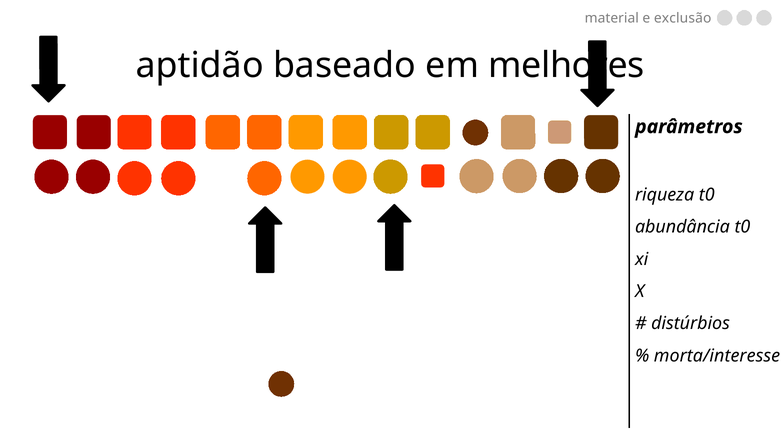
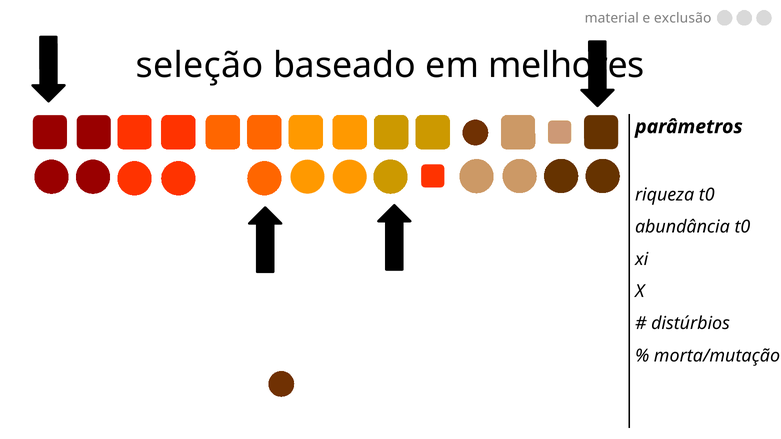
aptidão: aptidão -> seleção (199, 66)
morta/interesse: morta/interesse -> morta/mutação (717, 356)
